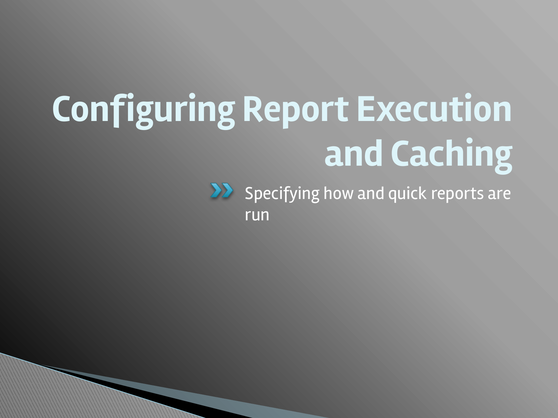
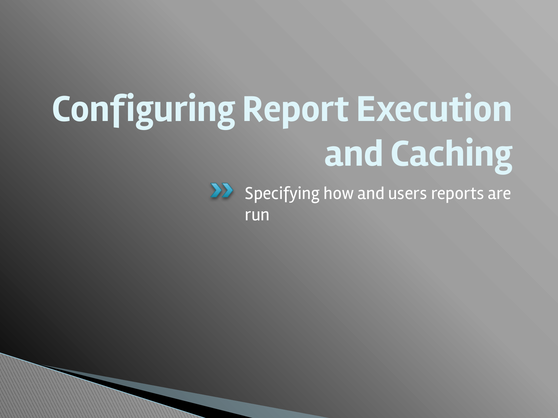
quick: quick -> users (408, 194)
